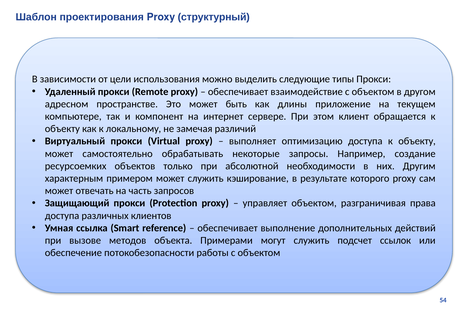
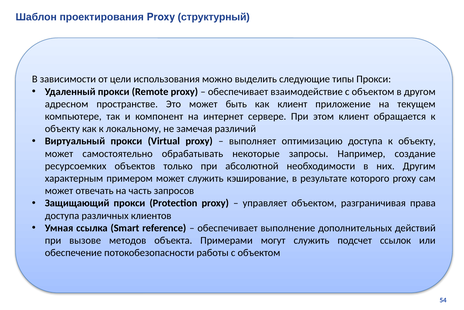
как длины: длины -> клиент (292, 104)
